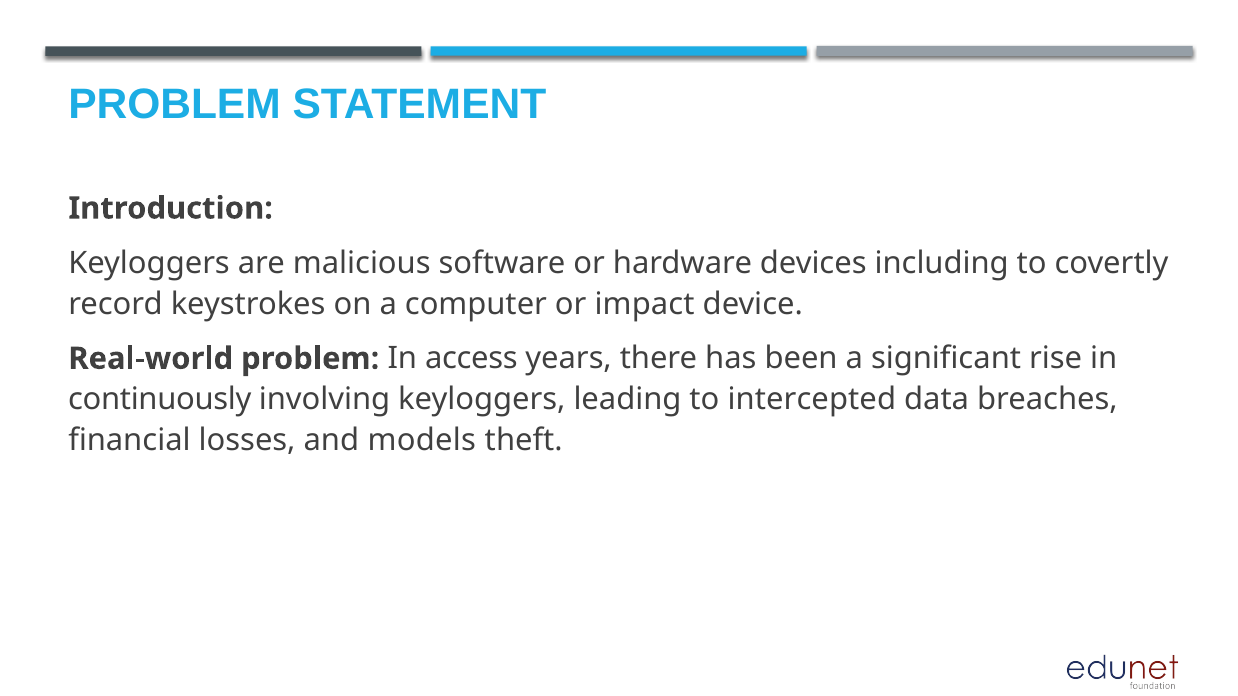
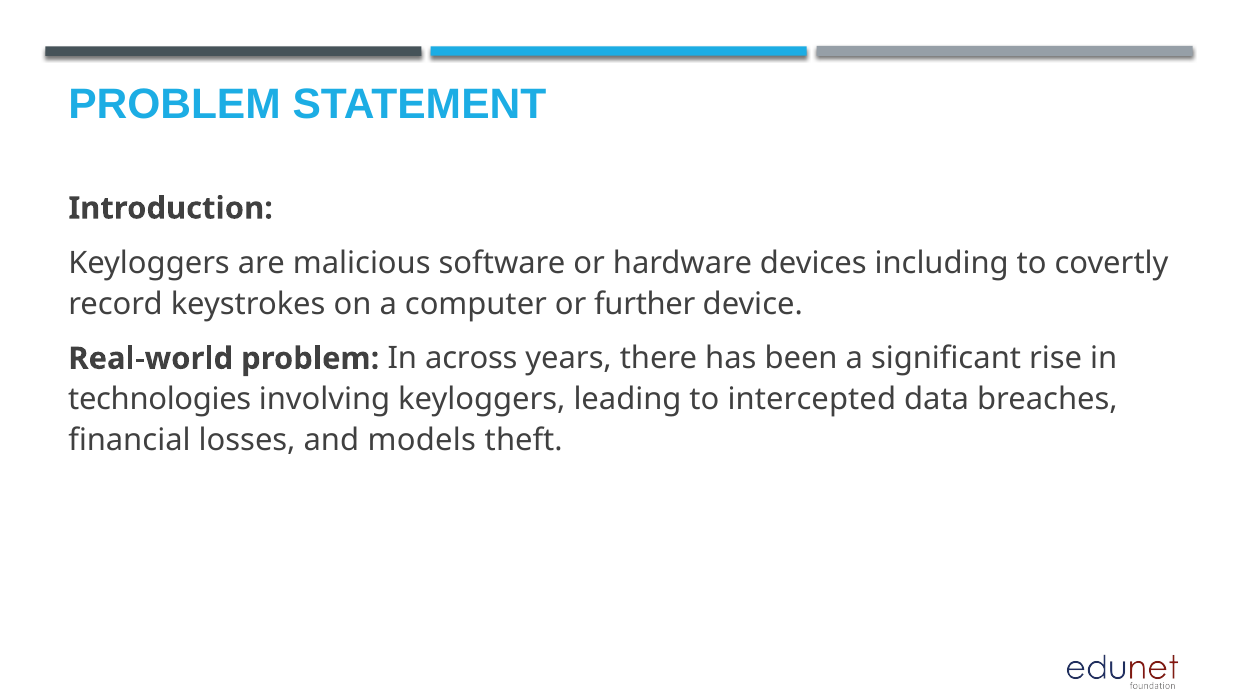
impact: impact -> further (645, 304)
access: access -> across (471, 359)
continuously: continuously -> technologies (160, 400)
